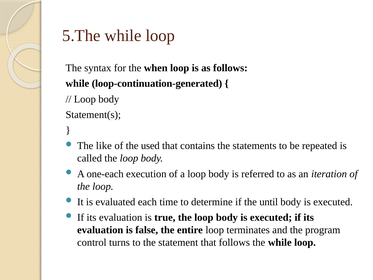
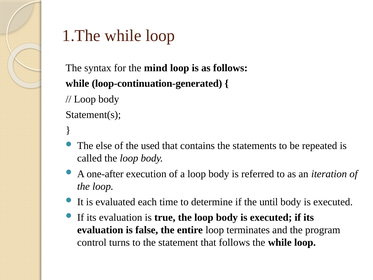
5.The: 5.The -> 1.The (81, 36)
when: when -> mind (156, 68)
like: like -> else (104, 146)
one-each: one-each -> one-after (105, 174)
